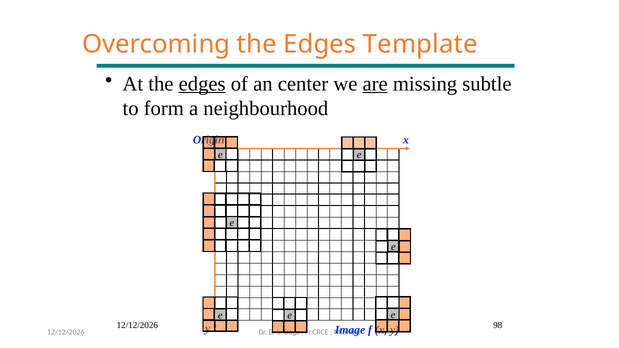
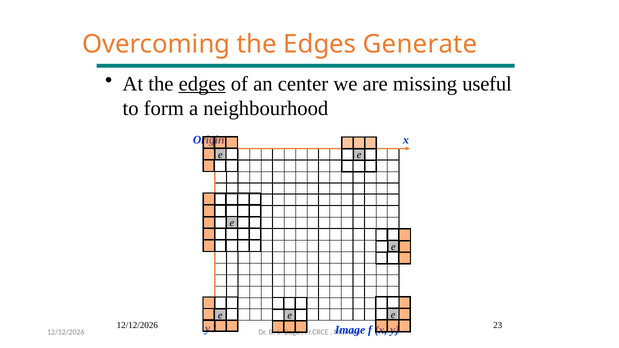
Template: Template -> Generate (420, 44)
are underline: present -> none (375, 84)
subtle: subtle -> useful (487, 84)
98: 98 -> 23 (498, 326)
